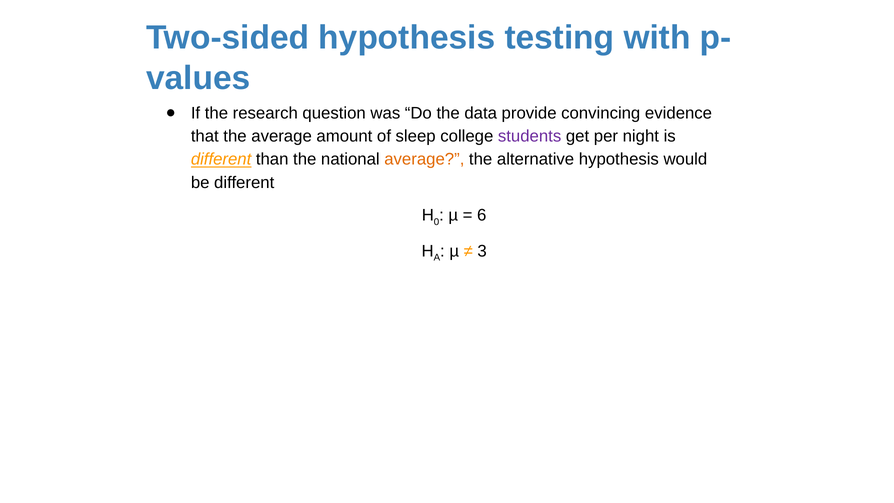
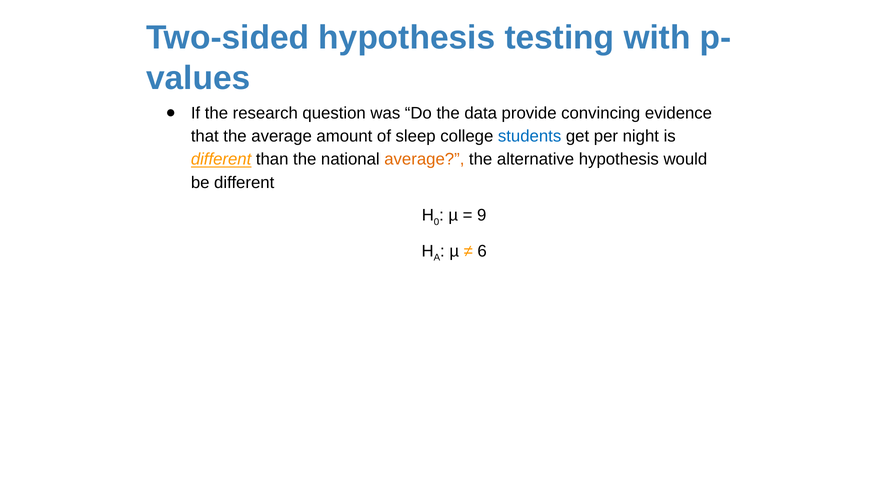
students colour: purple -> blue (530, 136)
6: 6 -> 9 (482, 215)
3: 3 -> 6 (482, 251)
